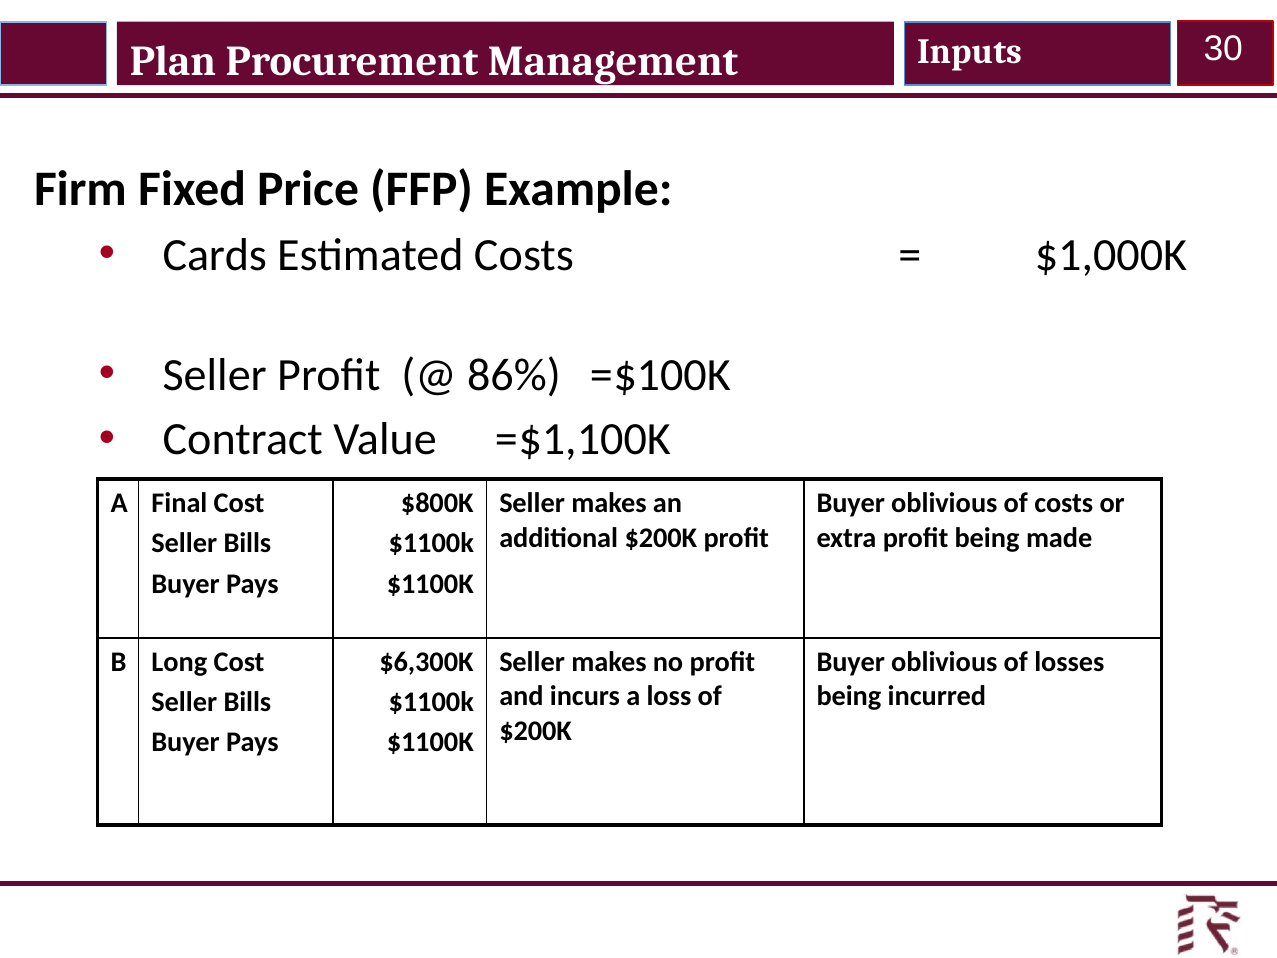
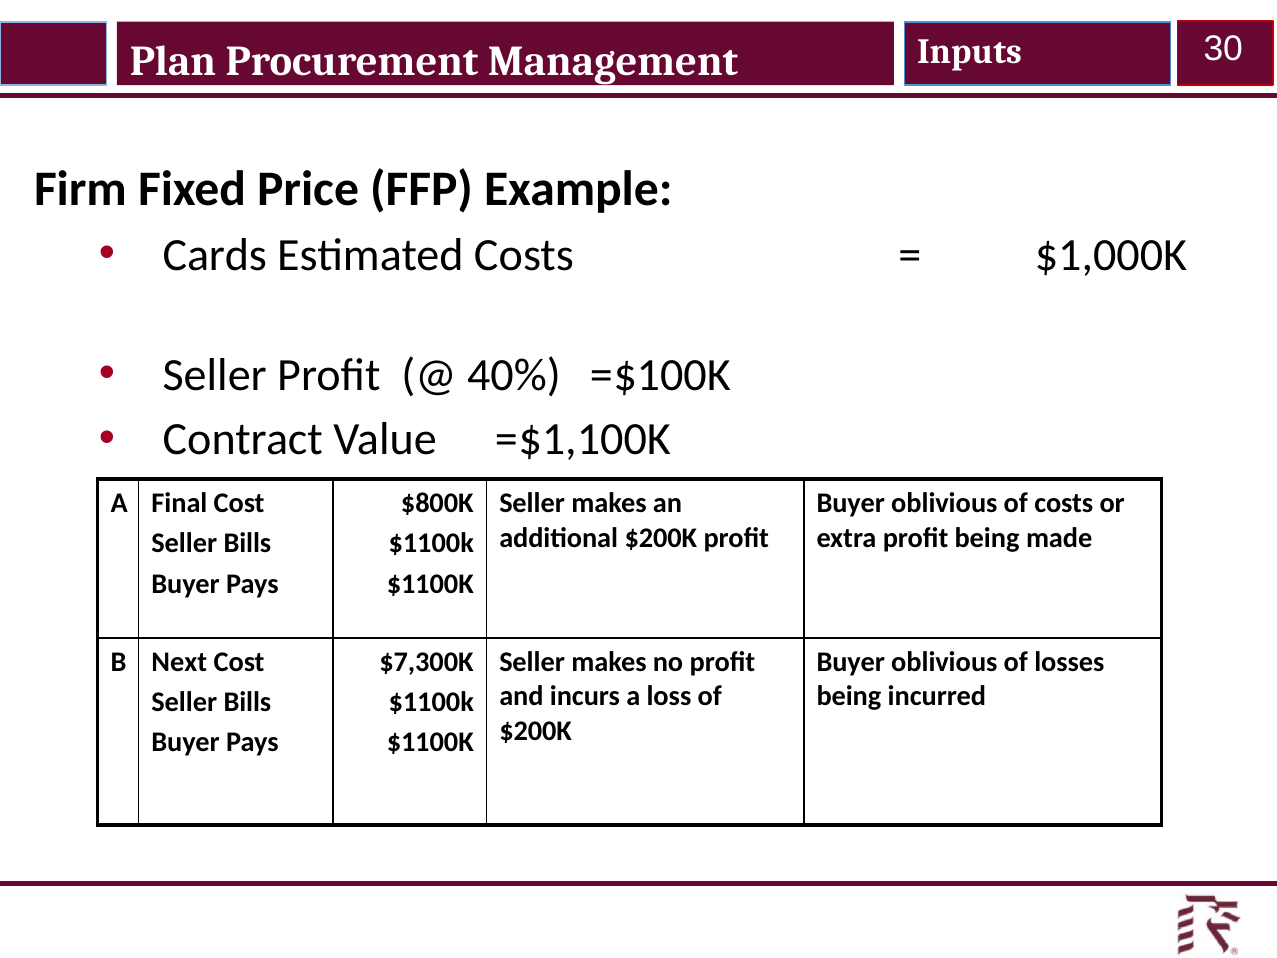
86%: 86% -> 40% (514, 375)
Long: Long -> Next (179, 662)
$6,300K: $6,300K -> $7,300K (426, 662)
